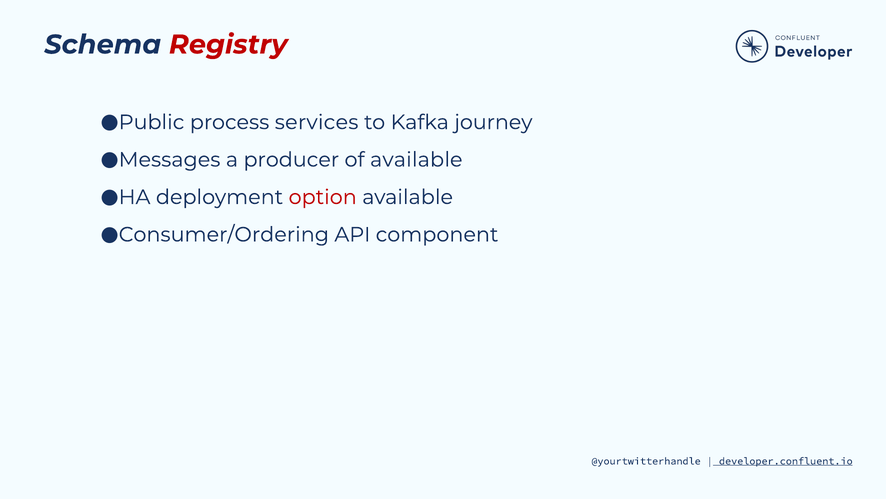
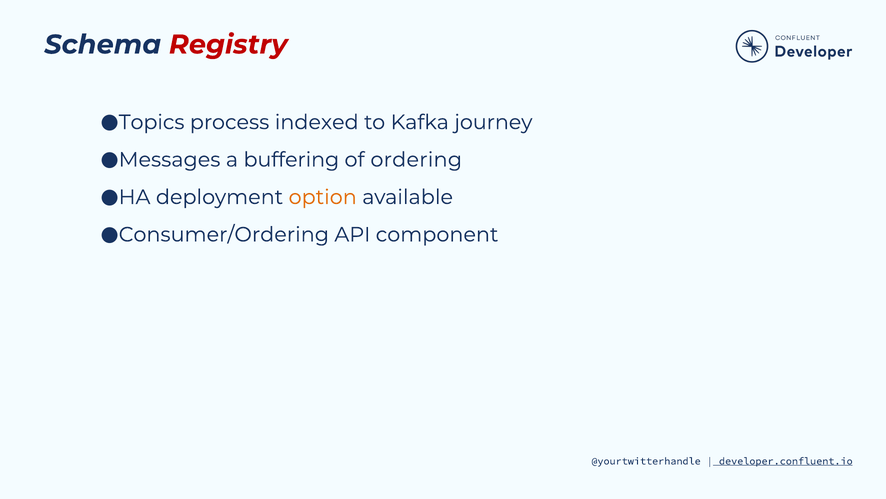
Public: Public -> Topics (152, 122)
services: services -> indexed (317, 122)
producer: producer -> buffering (291, 160)
of available: available -> ordering (416, 160)
option colour: red -> orange (323, 197)
